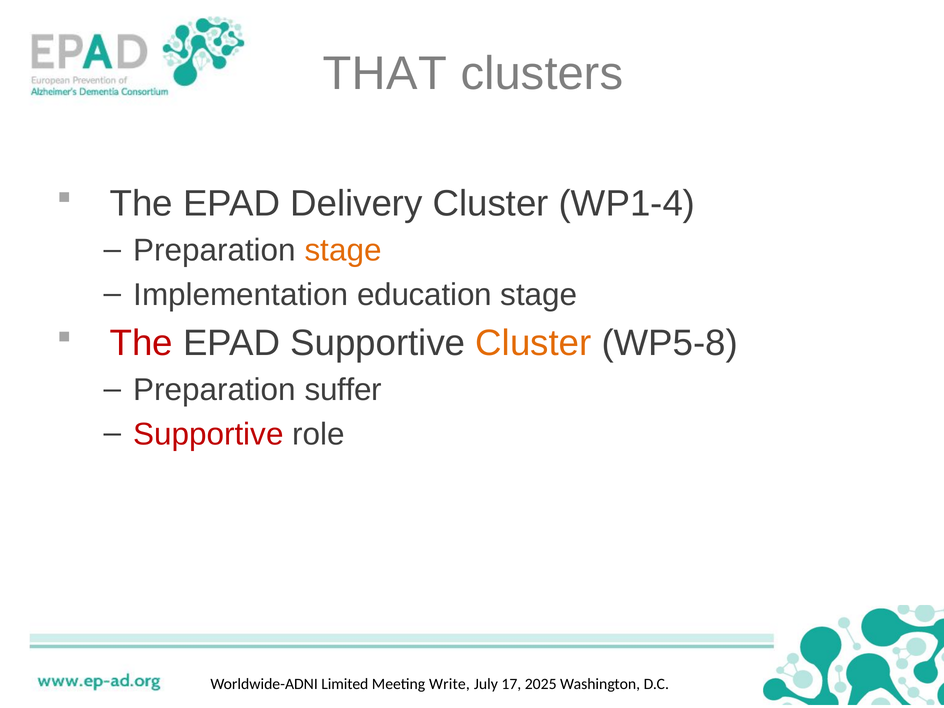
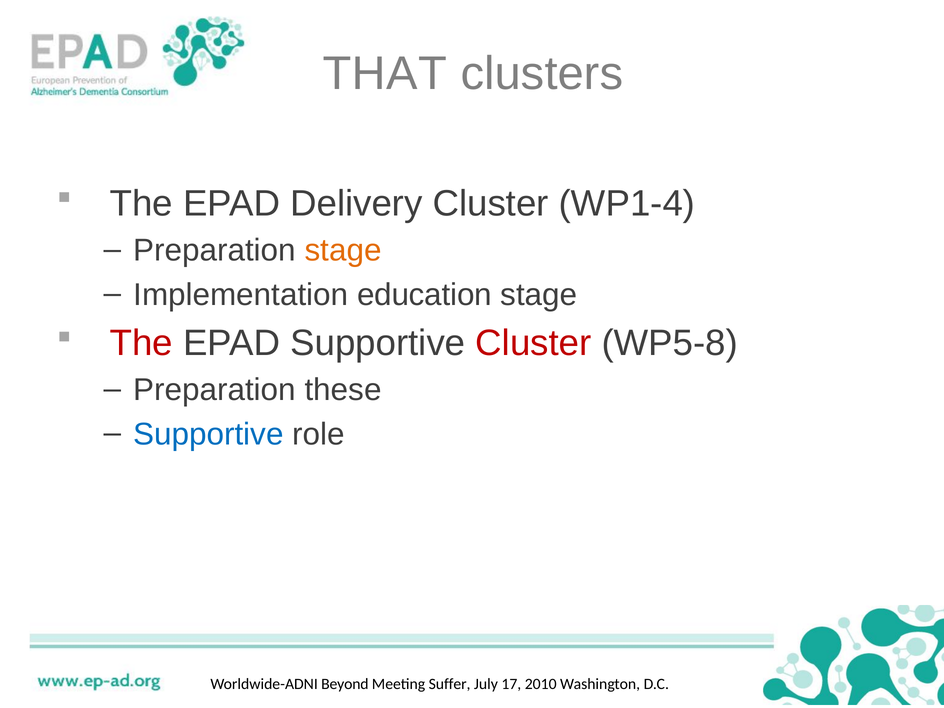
Cluster colour: orange -> red (533, 343)
suffer: suffer -> these (343, 390)
Supportive colour: red -> blue (209, 434)
Limited: Limited -> Beyond (345, 684)
Write: Write -> Suffer (450, 684)
2025: 2025 -> 2010 (541, 684)
